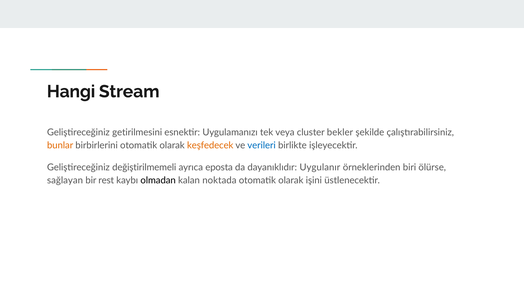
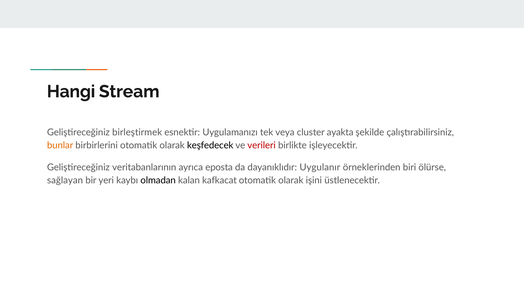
getirilmesini: getirilmesini -> birleştirmek (137, 132)
bekler: bekler -> ayakta (340, 132)
keşfedecek colour: orange -> black (210, 145)
verileri colour: blue -> red (262, 145)
değiştirilmemeli: değiştirilmemeli -> veritabanlarının (144, 167)
rest: rest -> yeri (106, 180)
noktada: noktada -> kafkacat (220, 180)
